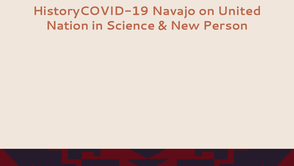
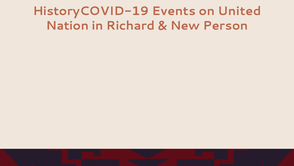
Navajo: Navajo -> Events (174, 11)
Science: Science -> Richard (130, 26)
